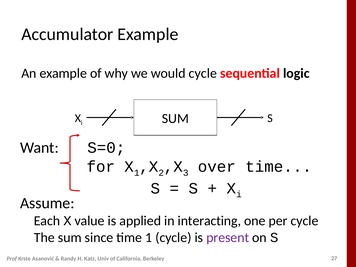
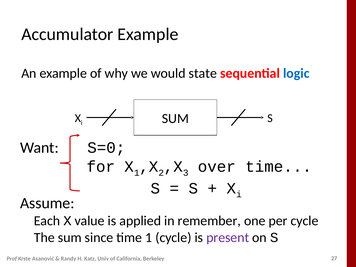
would cycle: cycle -> state (203, 73)
logic colour: black -> blue (296, 73)
interacting: interacting -> remember (209, 221)
